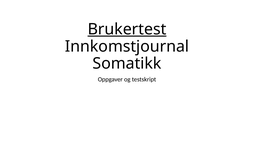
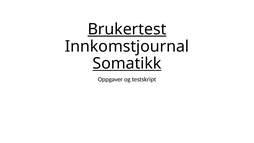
Somatikk underline: none -> present (127, 63)
